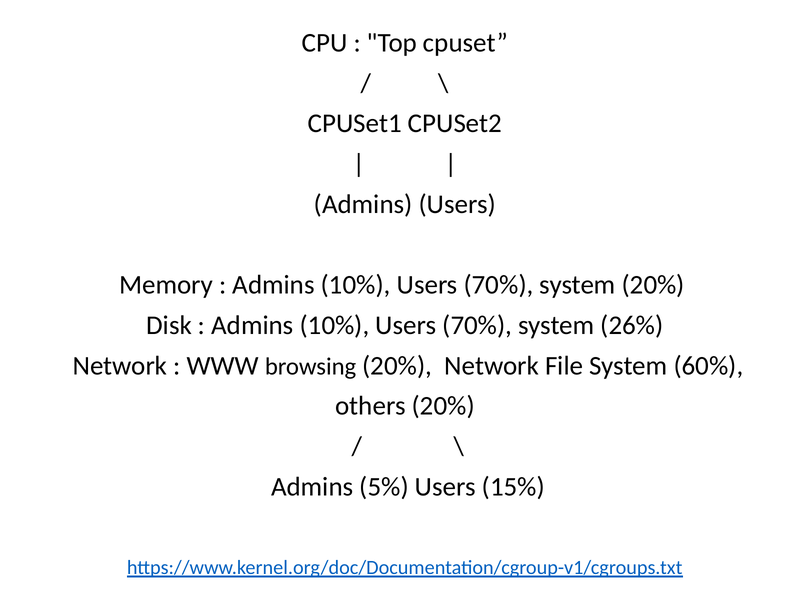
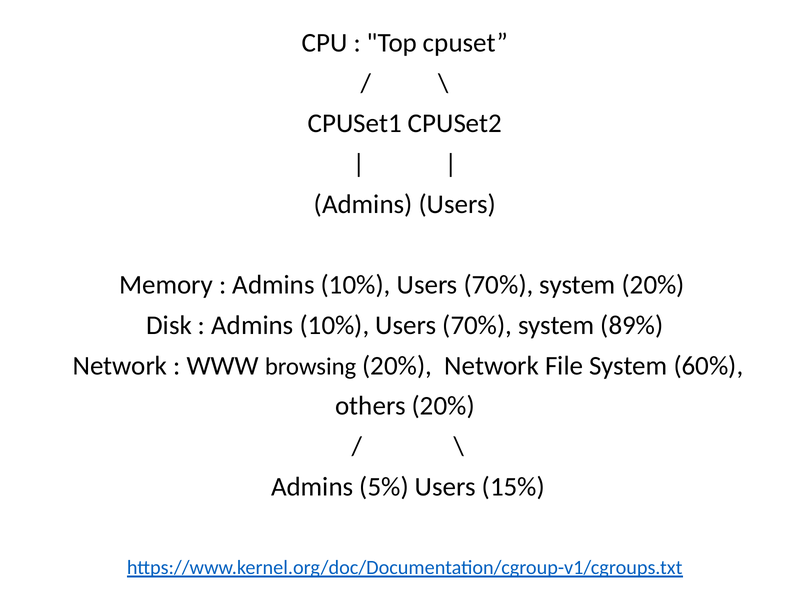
26%: 26% -> 89% (632, 326)
